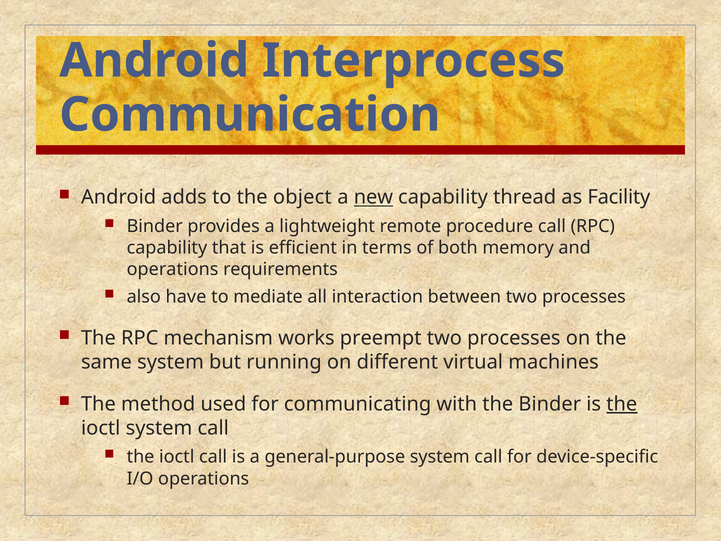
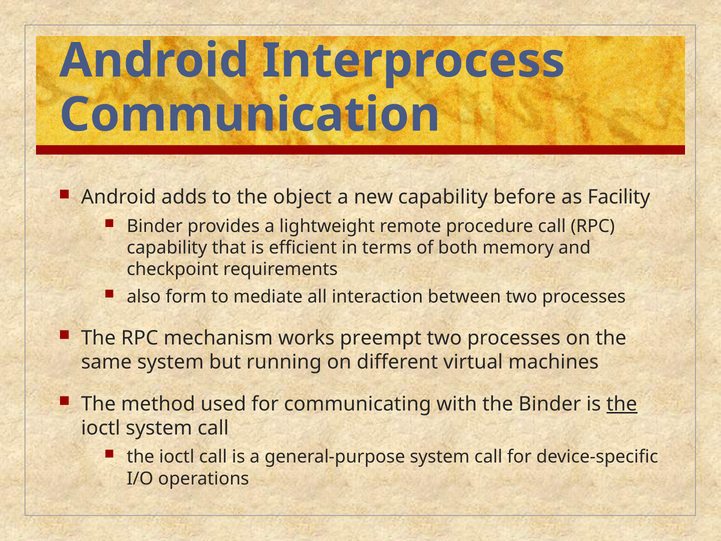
new underline: present -> none (373, 197)
thread: thread -> before (525, 197)
operations: operations -> checkpoint (173, 269)
have: have -> form (186, 297)
